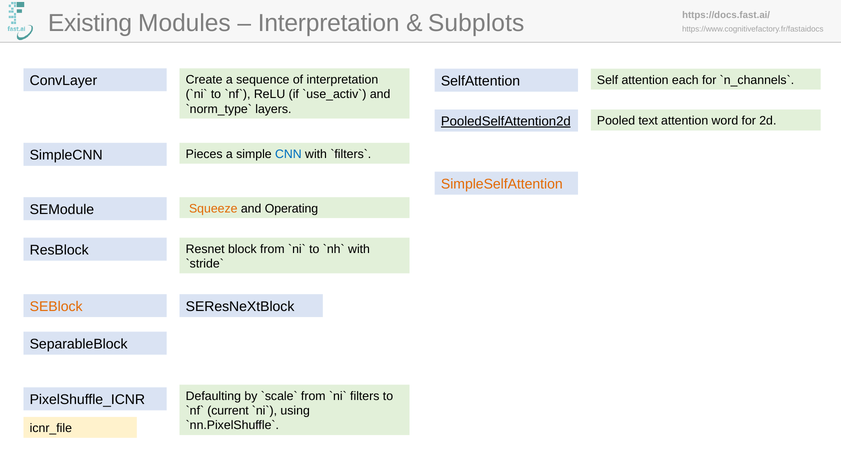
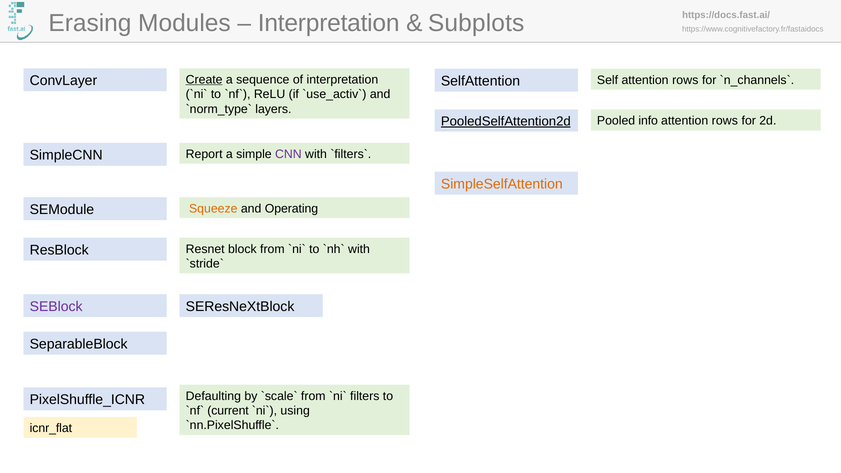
Existing: Existing -> Erasing (90, 23)
Create underline: none -> present (204, 80)
Self attention each: each -> rows (685, 80)
text: text -> info (648, 121)
word: word -> rows (725, 121)
Pieces: Pieces -> Report (204, 154)
CNN colour: blue -> purple (288, 154)
SEBlock colour: orange -> purple (56, 307)
icnr_file: icnr_file -> icnr_flat (51, 428)
